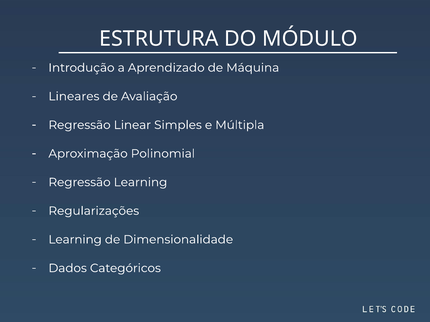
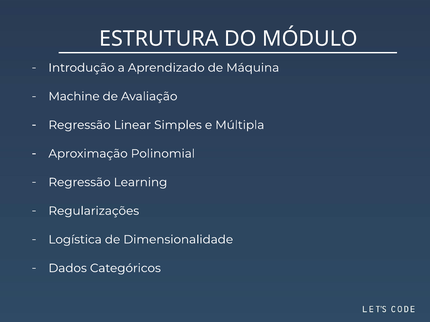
Lineares: Lineares -> Machine (74, 96)
Learning: Learning -> Logística (75, 240)
